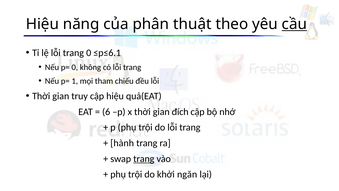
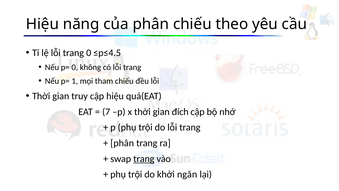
phân thuật: thuật -> chiếu (192, 24)
cầu underline: present -> none (294, 24)
≤p≤6.1: ≤p≤6.1 -> ≤p≤4.5 (107, 53)
6: 6 -> 7 (106, 112)
hành: hành -> phân (122, 143)
